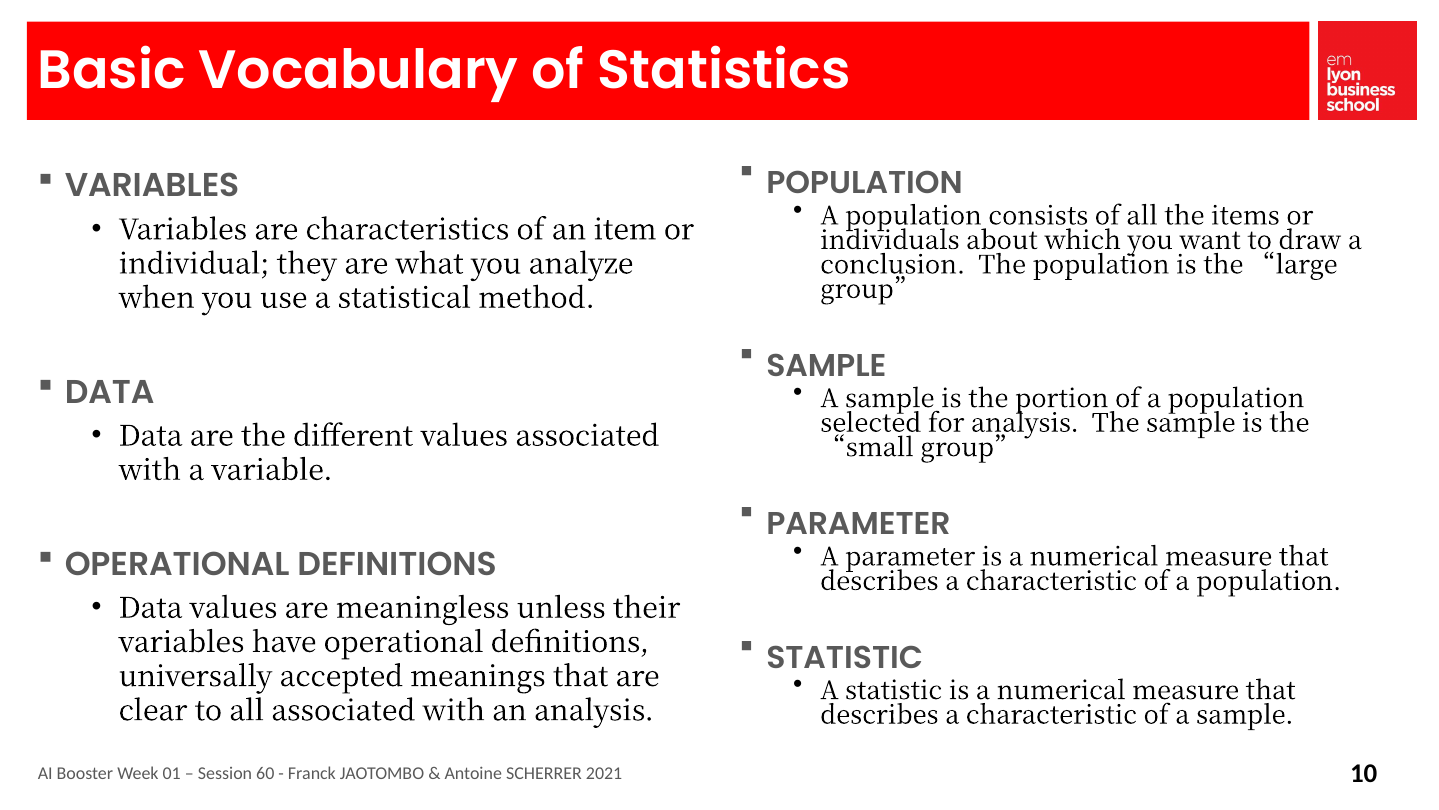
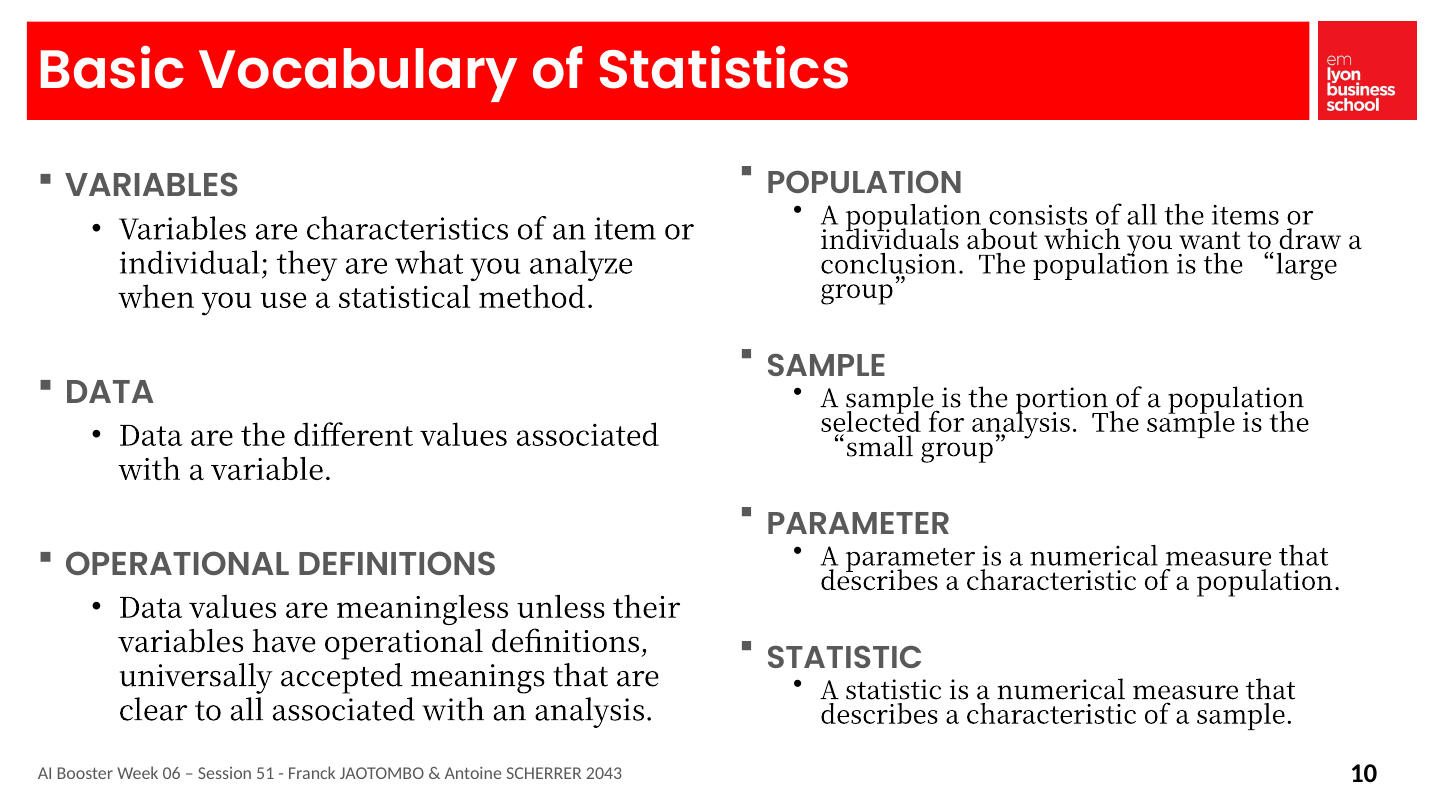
01: 01 -> 06 (172, 773)
60: 60 -> 51 (265, 773)
2021: 2021 -> 2043 (604, 773)
